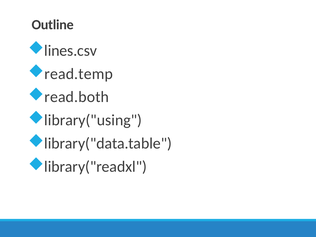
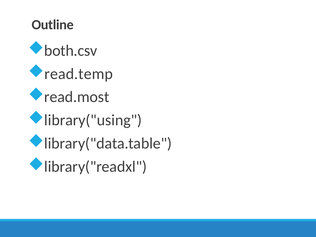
lines.csv: lines.csv -> both.csv (71, 51)
read.both: read.both -> read.most (77, 97)
